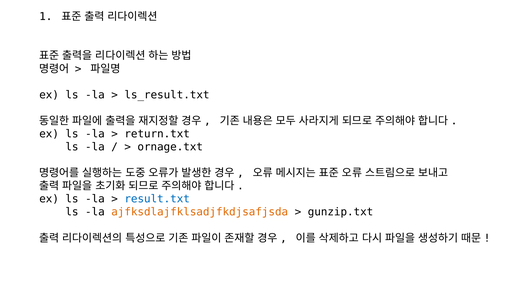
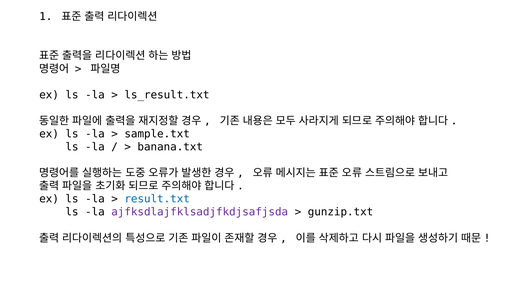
return.txt: return.txt -> sample.txt (157, 134)
ornage.txt: ornage.txt -> banana.txt (170, 147)
ajfksdlajfklsadjfkdjsafjsda colour: orange -> purple (200, 212)
